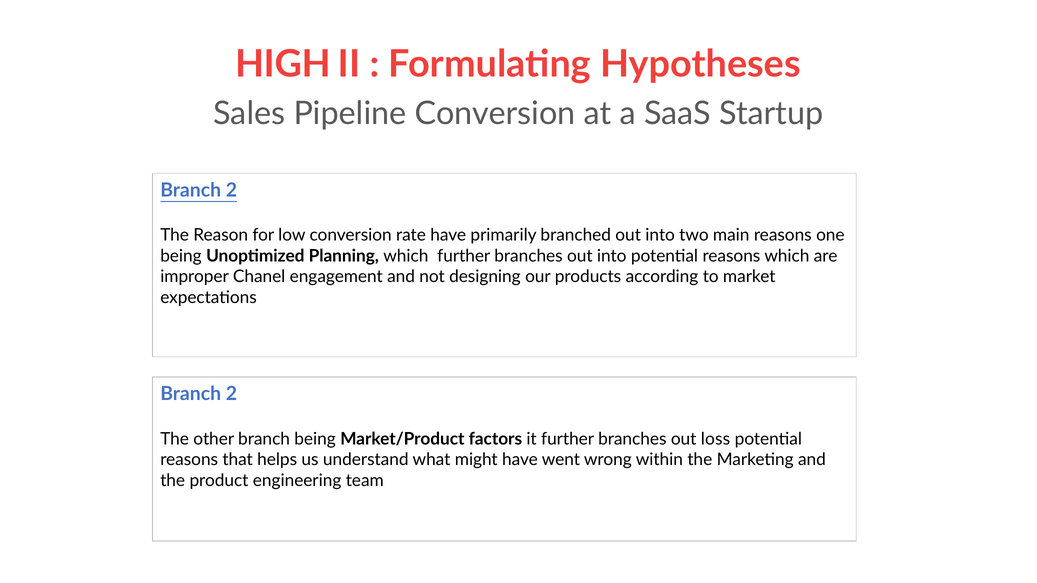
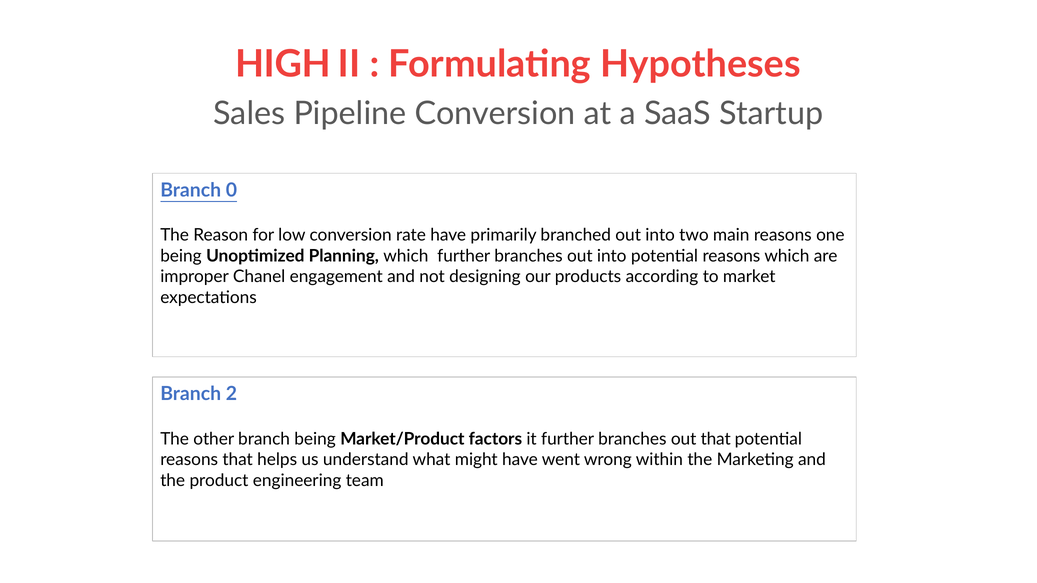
2: 2 -> 0 (231, 190)
out loss: loss -> that (716, 439)
